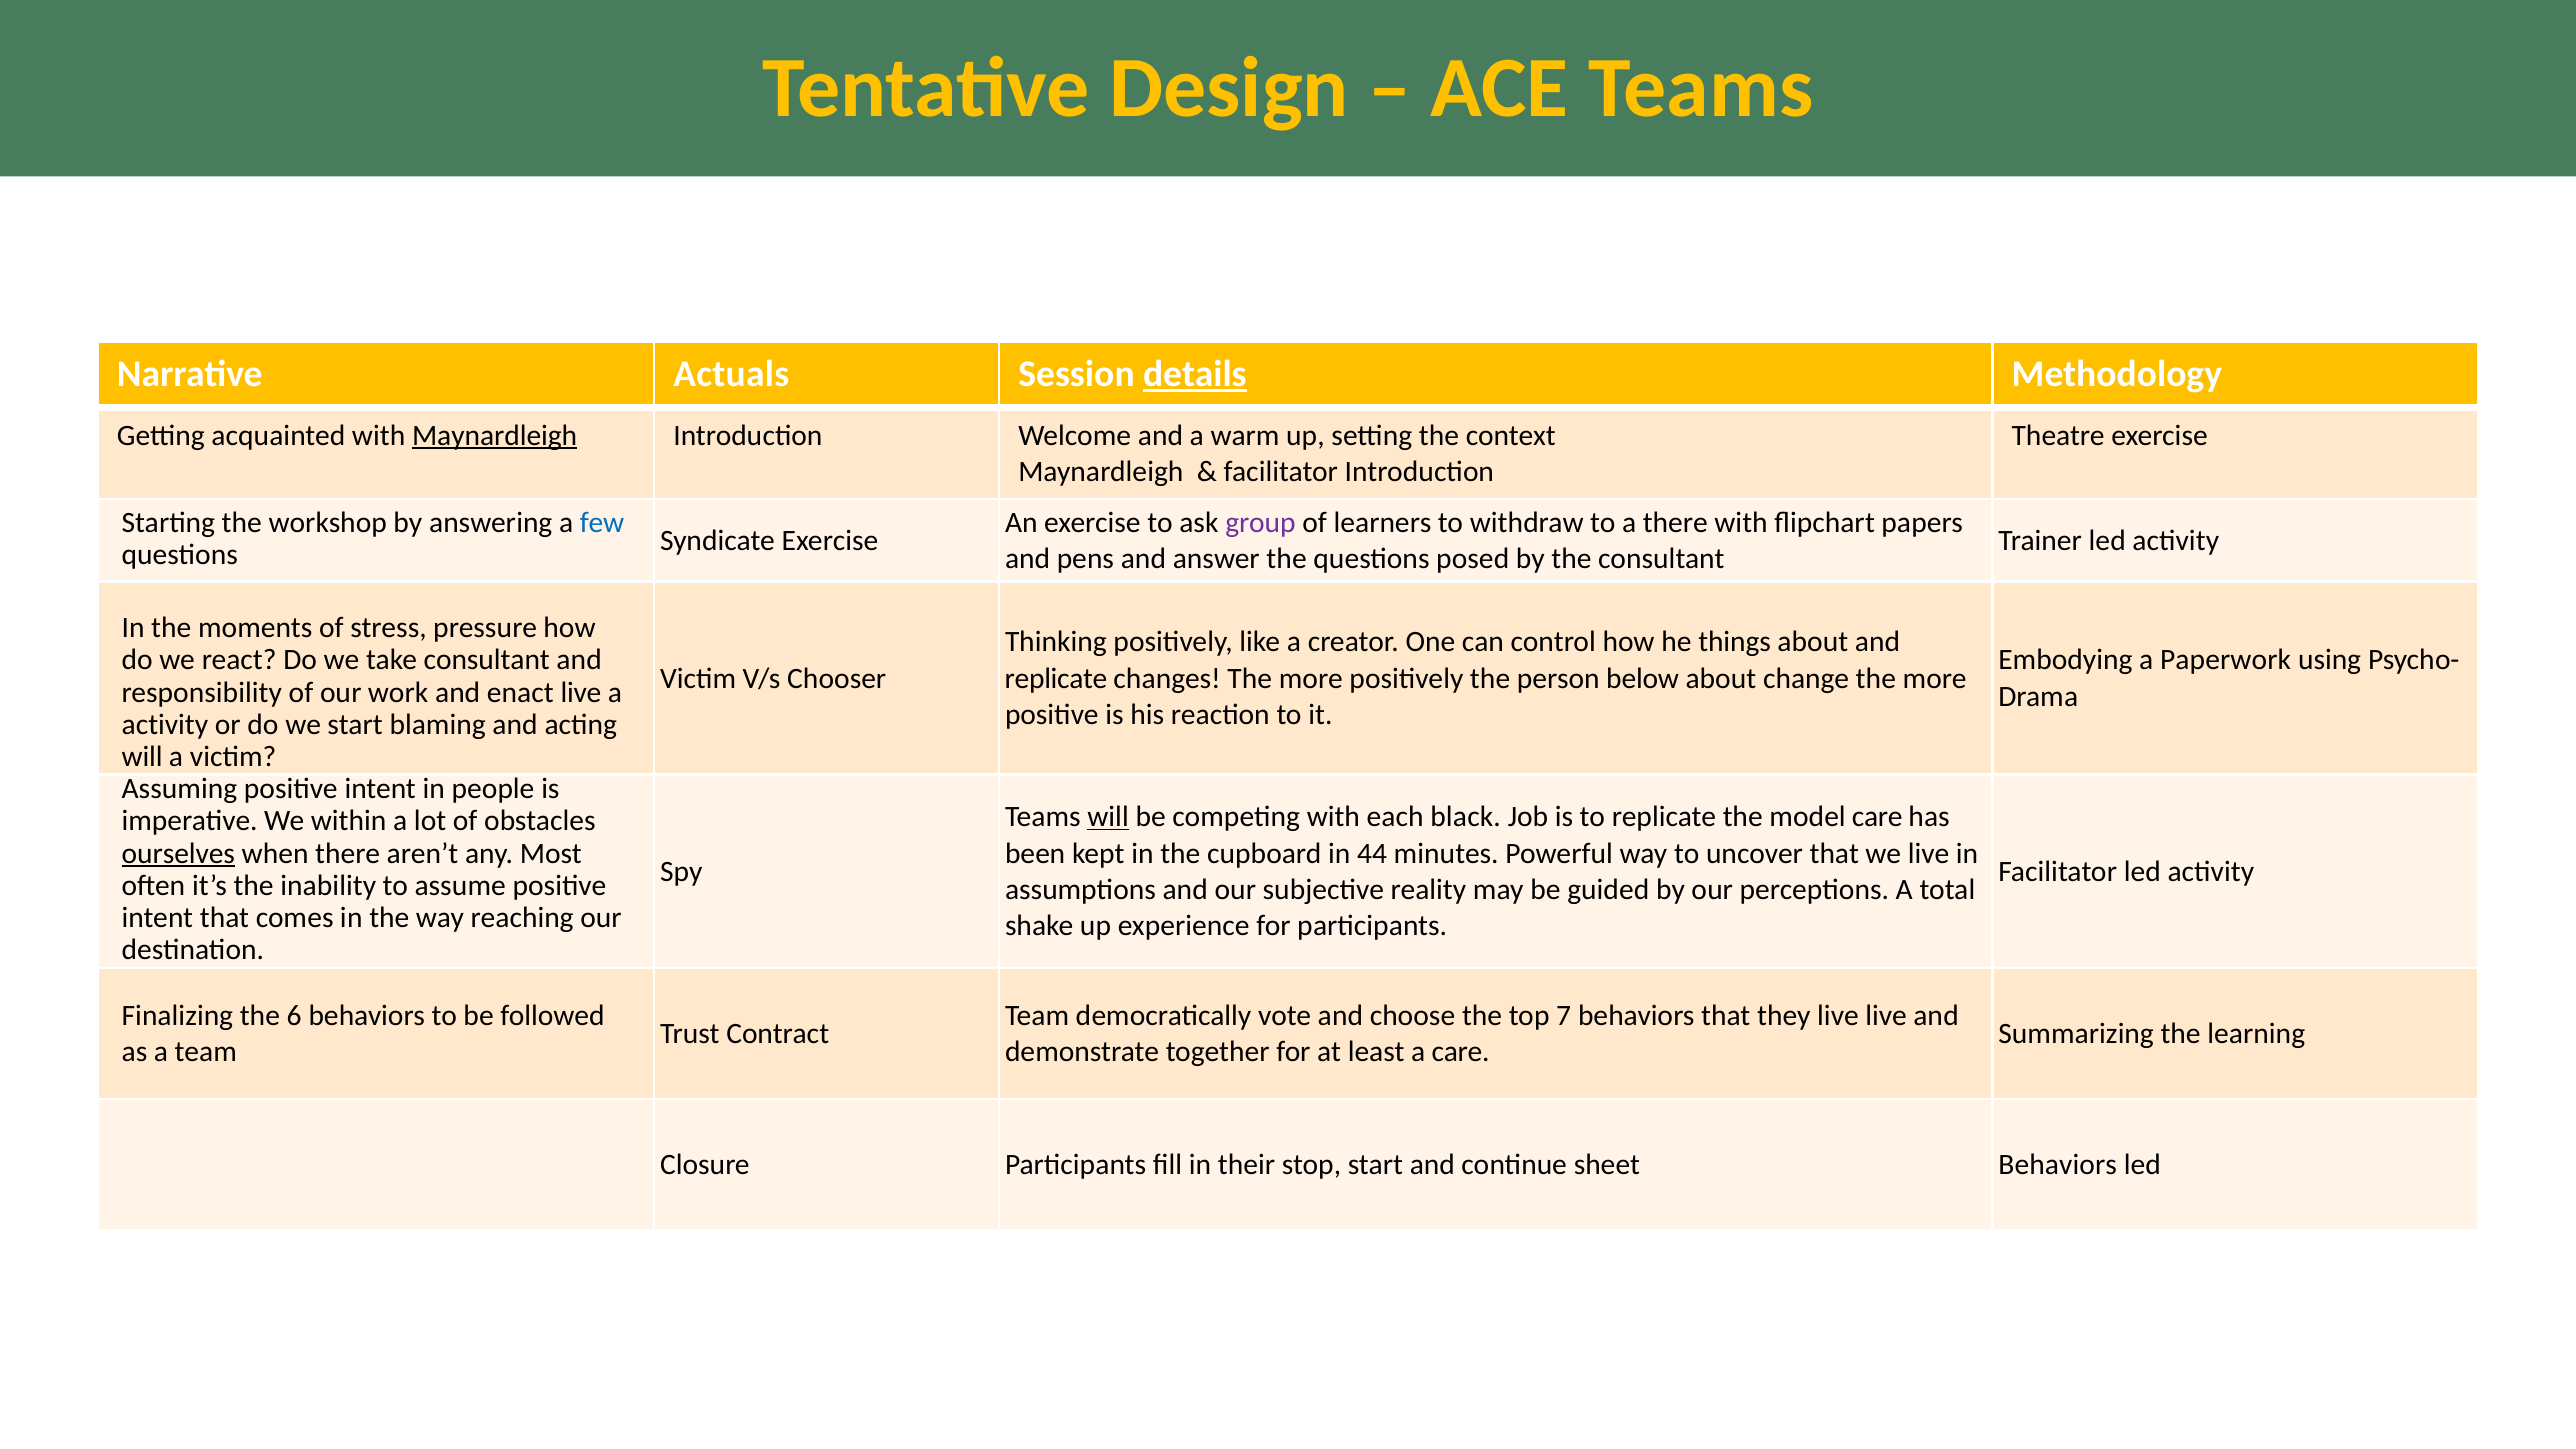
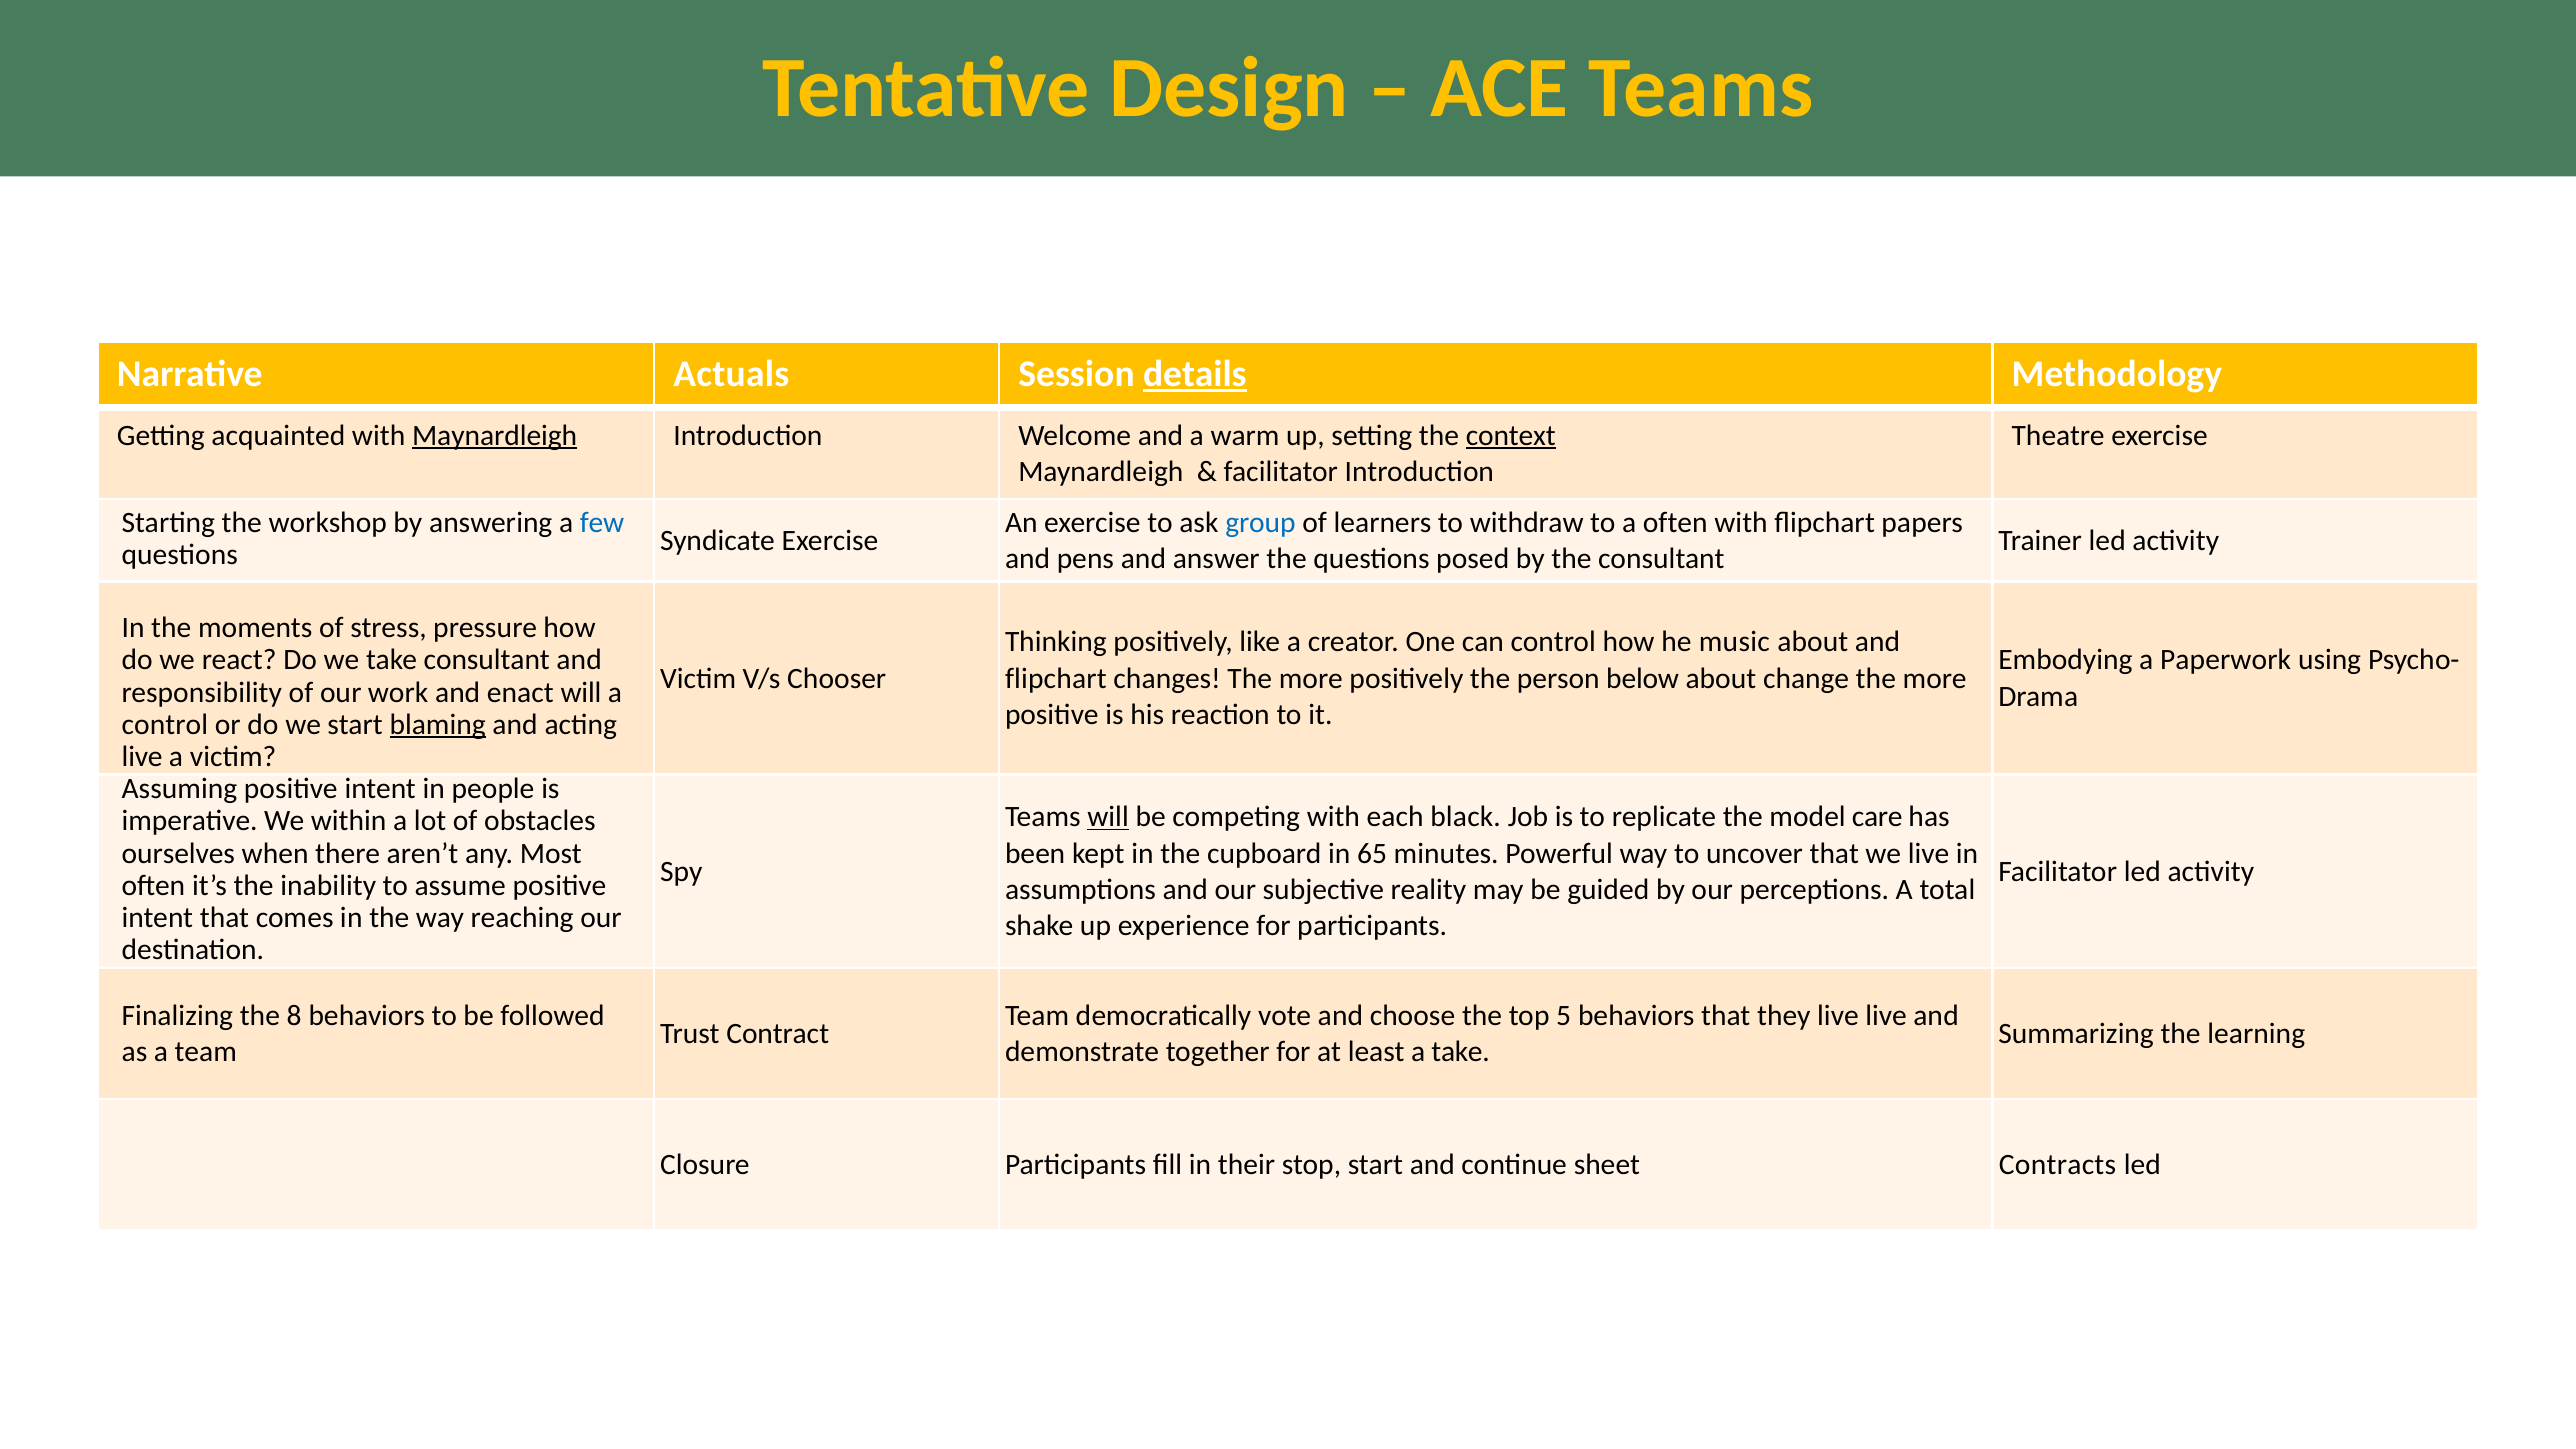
context underline: none -> present (1511, 435)
group colour: purple -> blue (1260, 523)
a there: there -> often (1675, 523)
things: things -> music (1734, 642)
replicate: replicate -> flipchart (1056, 678)
enact live: live -> will (581, 692)
activity: activity -> control (165, 724)
blaming underline: none -> present (438, 724)
will: will -> live (142, 757)
ourselves underline: present -> none (178, 853)
44: 44 -> 65 (1372, 853)
6: 6 -> 8 (294, 1016)
7: 7 -> 5 (1564, 1016)
a care: care -> take (1461, 1052)
sheet Behaviors: Behaviors -> Contracts (2058, 1165)
